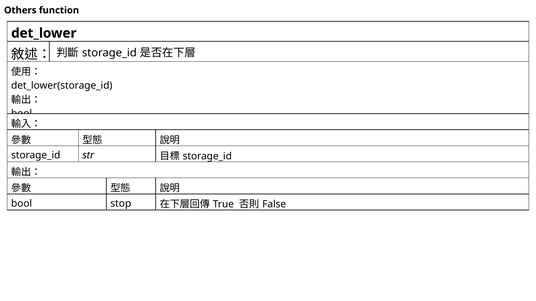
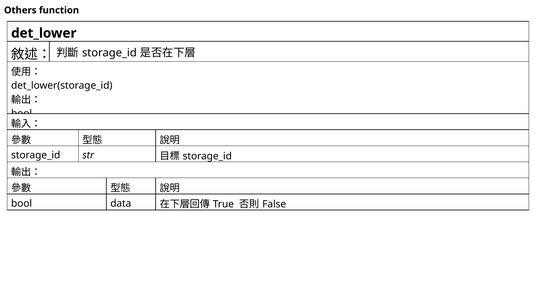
stop: stop -> data (121, 204)
